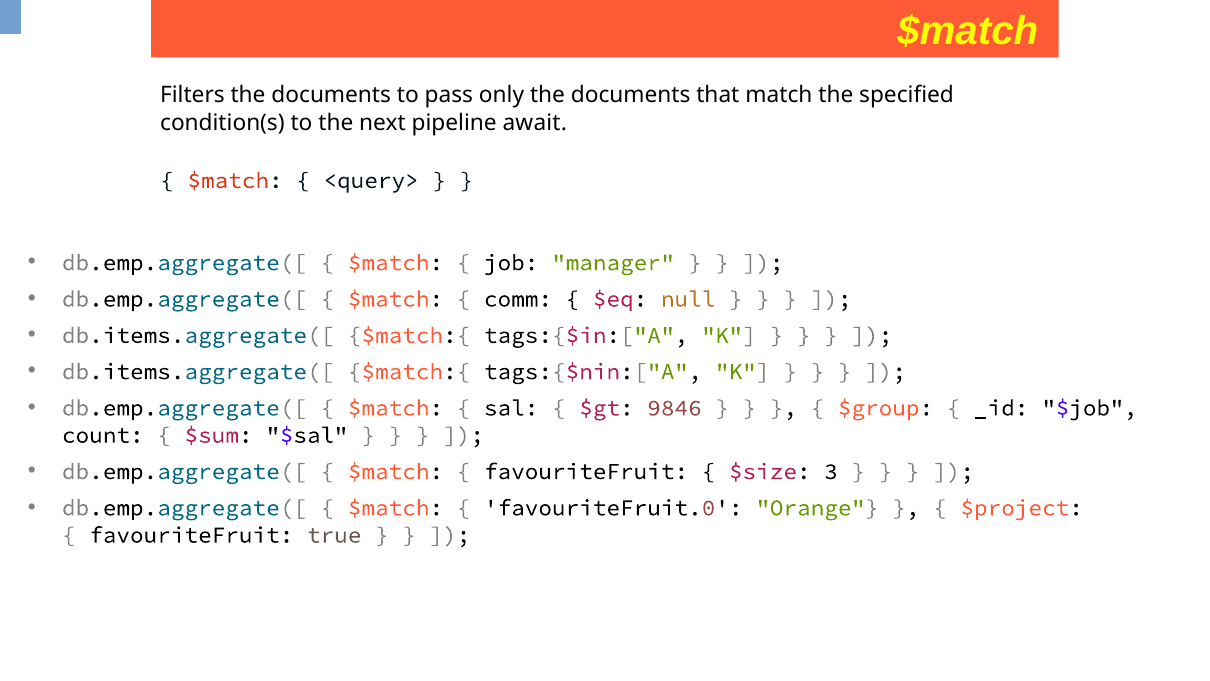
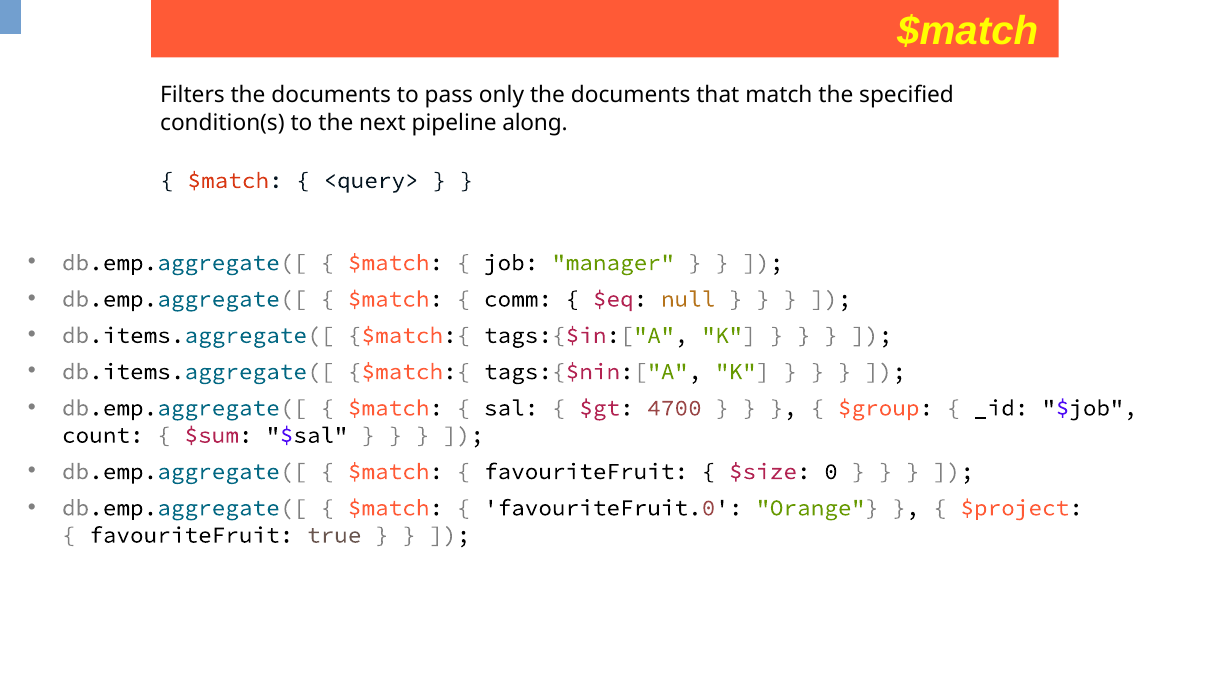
await: await -> along (535, 122)
9846: 9846 -> 4700 (675, 408)
3: 3 -> 0 (831, 471)
